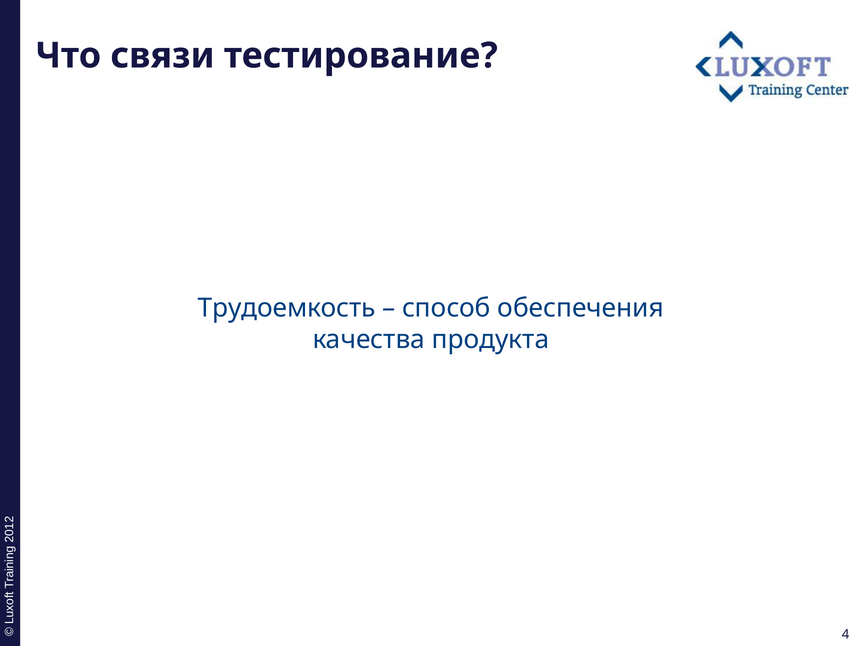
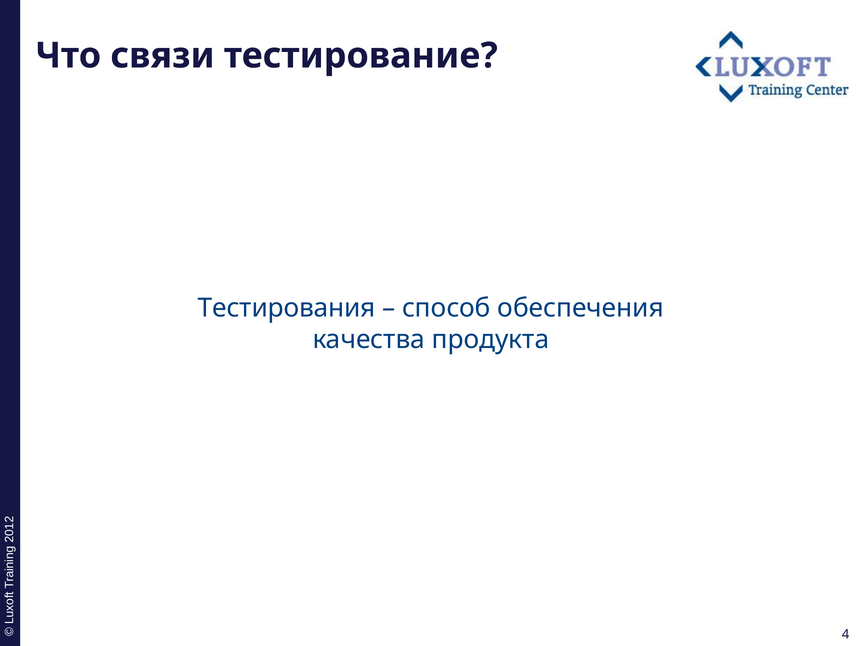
Трудоемкость: Трудоемкость -> Тестирования (287, 308)
